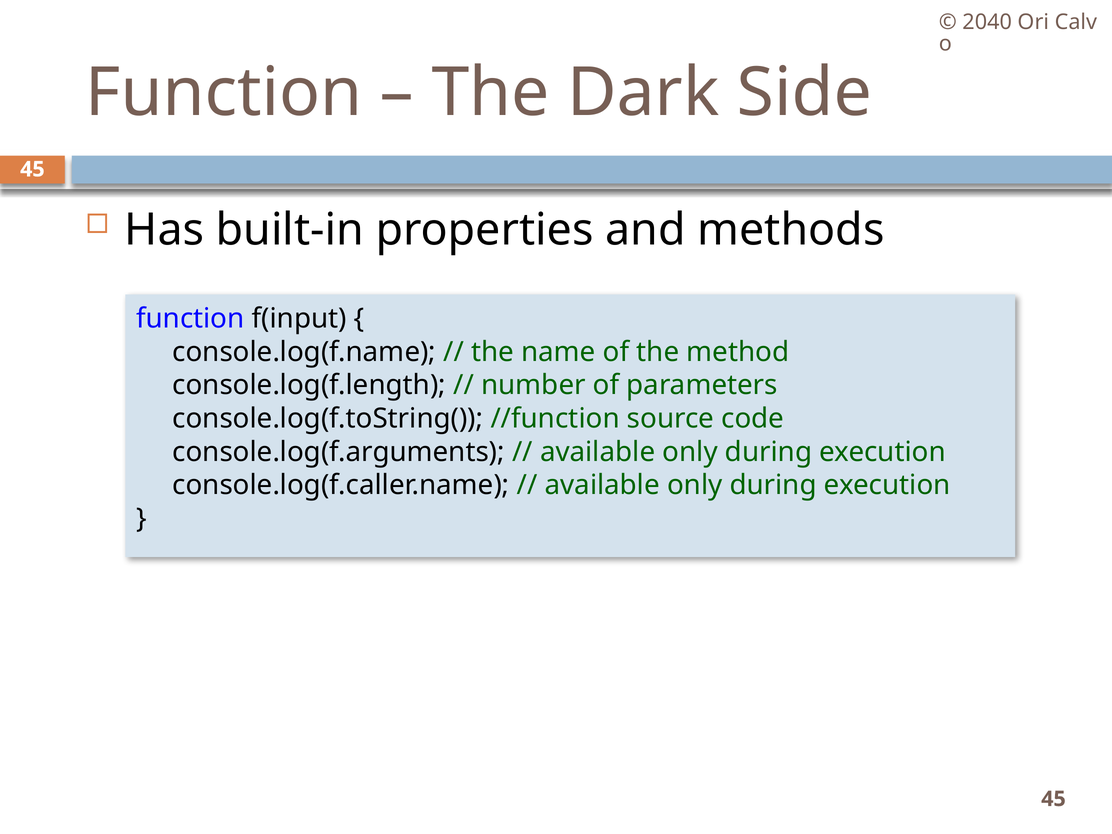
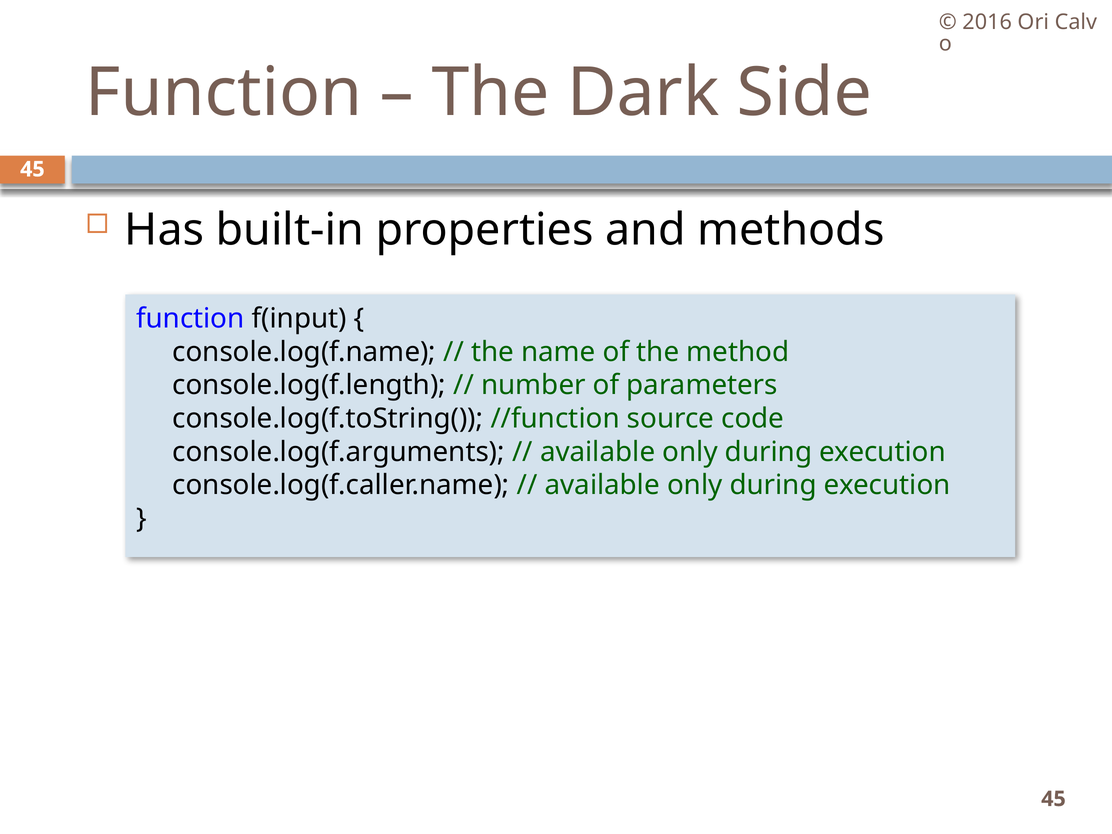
2040: 2040 -> 2016 (987, 22)
